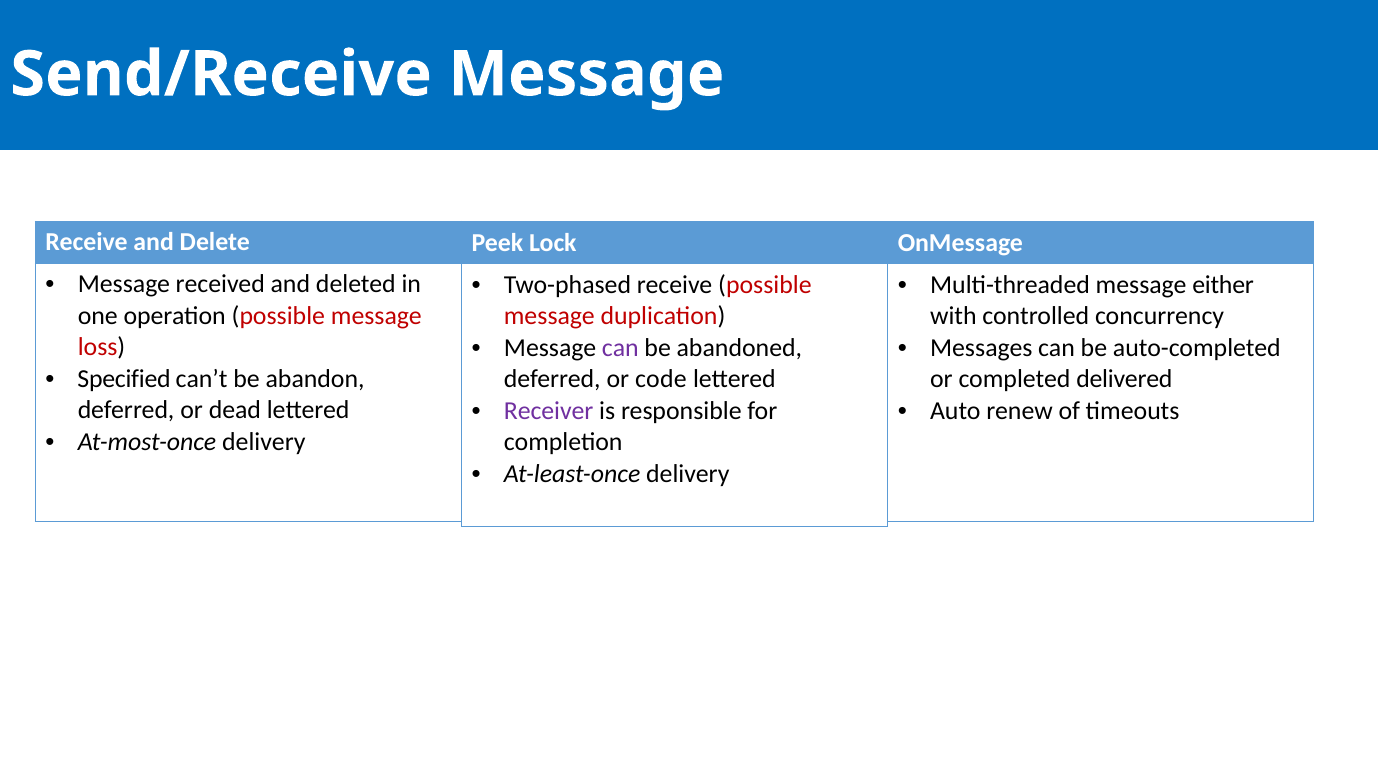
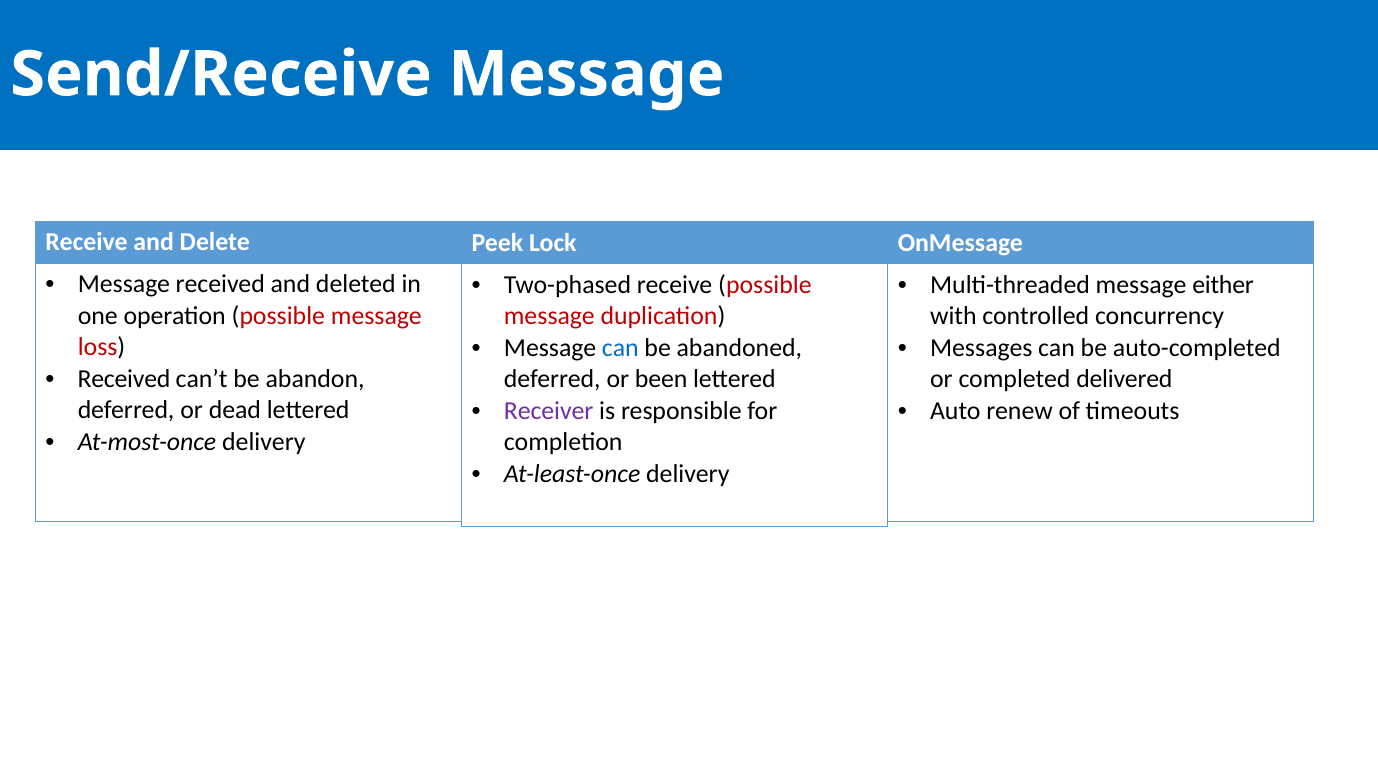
can colour: purple -> blue (620, 348)
Specified: Specified -> Received (124, 379)
code: code -> been (661, 379)
